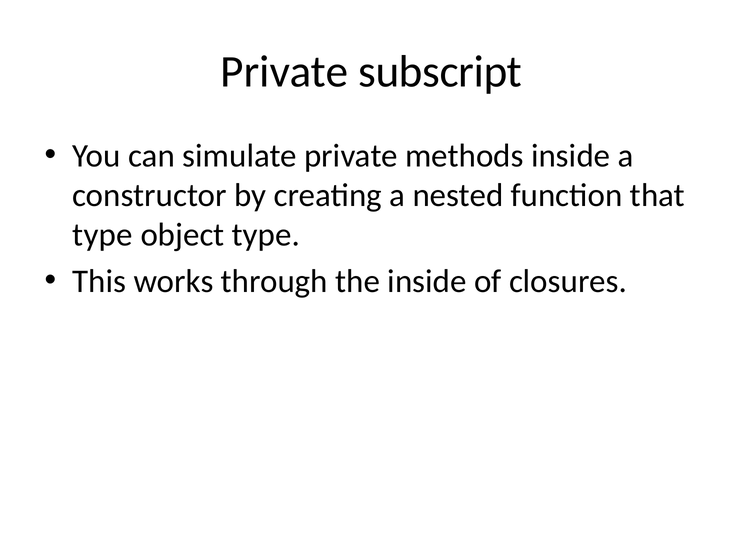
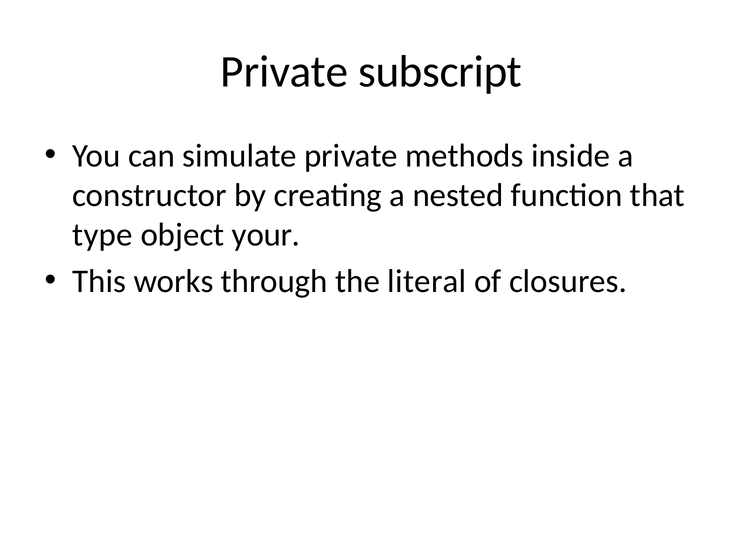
object type: type -> your (266, 235)
the inside: inside -> literal (427, 281)
